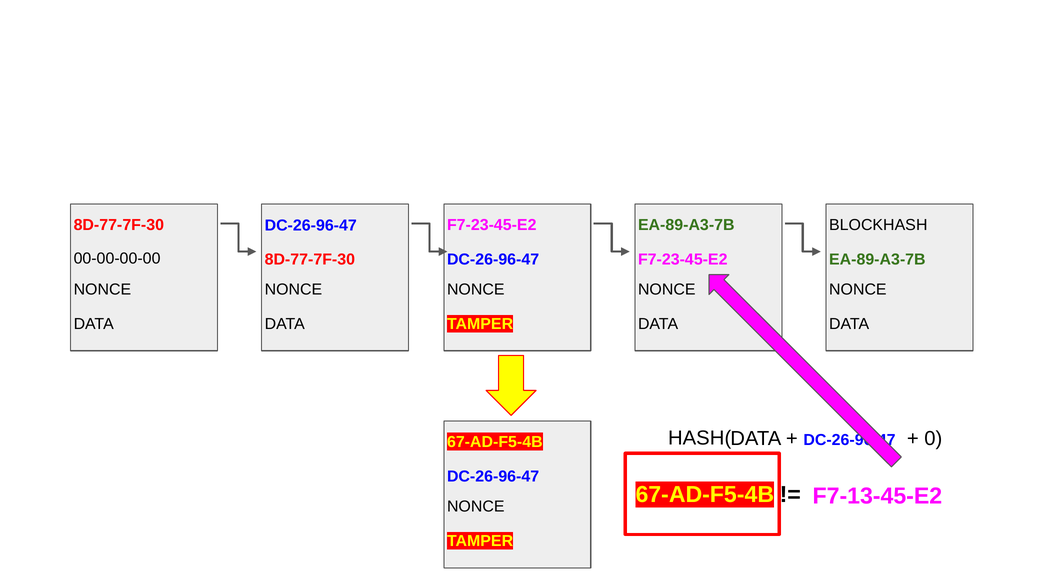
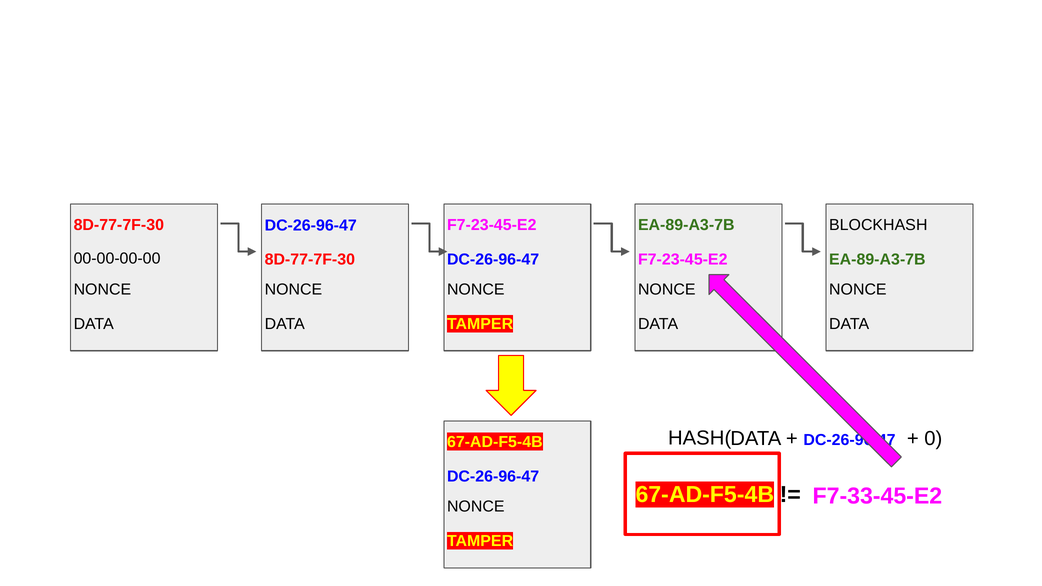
F7-13-45-E2: F7-13-45-E2 -> F7-33-45-E2 (877, 496)
